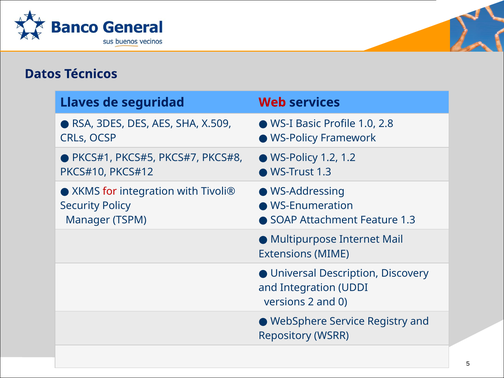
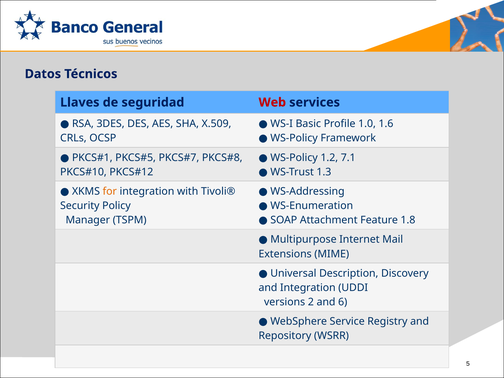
2.8: 2.8 -> 1.6 (386, 124)
1.2 1.2: 1.2 -> 7.1 (348, 158)
for colour: red -> orange (110, 191)
Feature 1.3: 1.3 -> 1.8 (408, 220)
0: 0 -> 6 (343, 302)
